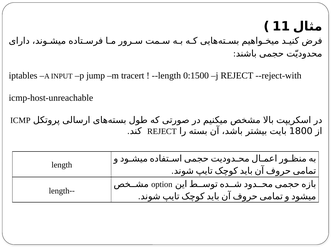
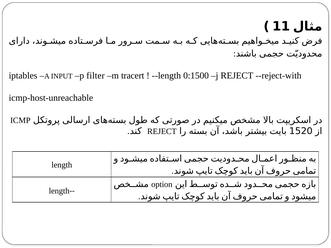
jump: jump -> filter (96, 76)
1800: 1800 -> 1520 (301, 131)
